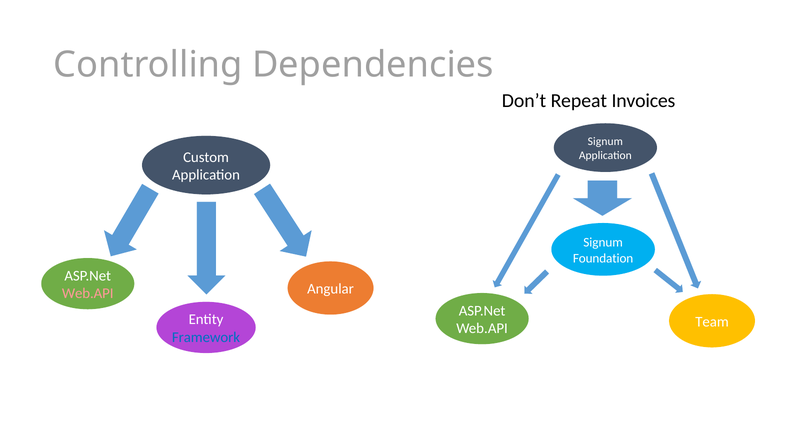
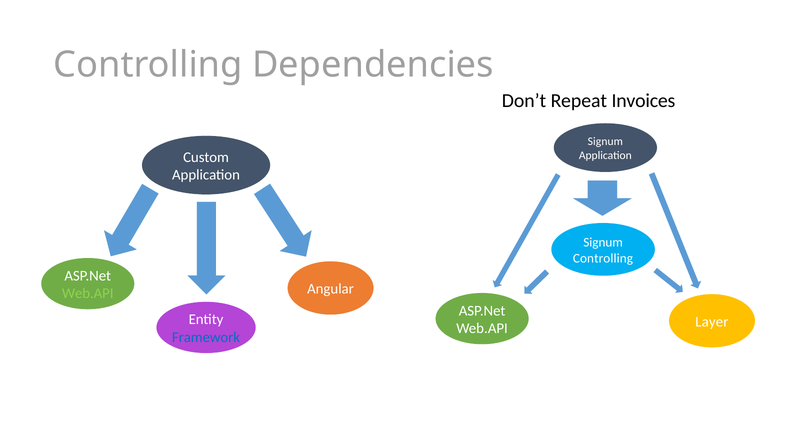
Foundation: Foundation -> Controlling (603, 258)
Web.API colour: pink -> light green (88, 294)
Team: Team -> Layer (712, 322)
